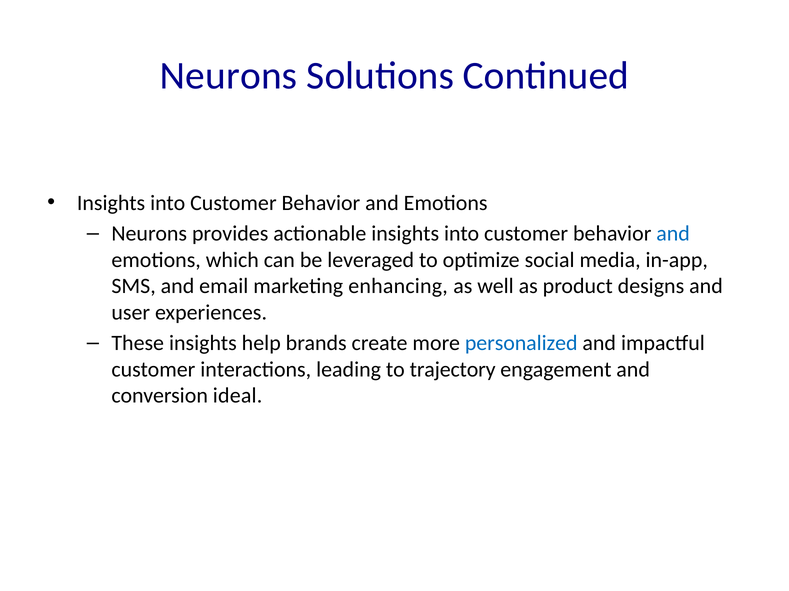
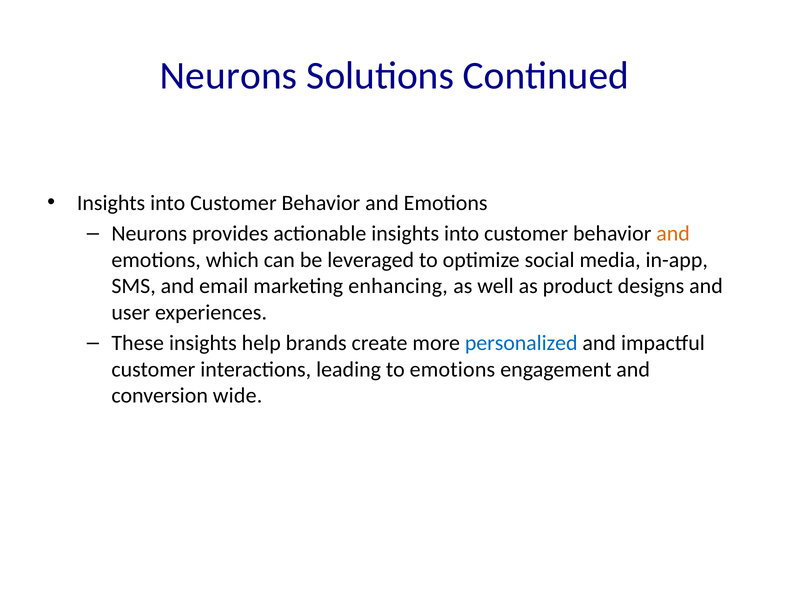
and colour: blue -> orange (673, 234)
to trajectory: trajectory -> emotions (452, 370)
ideal: ideal -> wide (238, 396)
